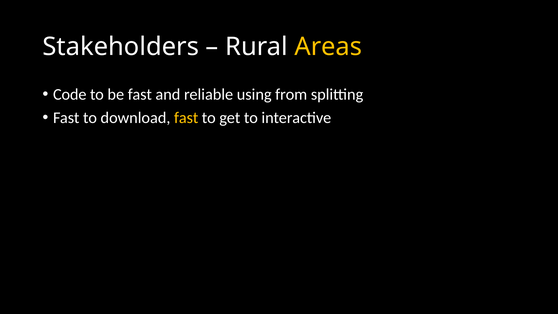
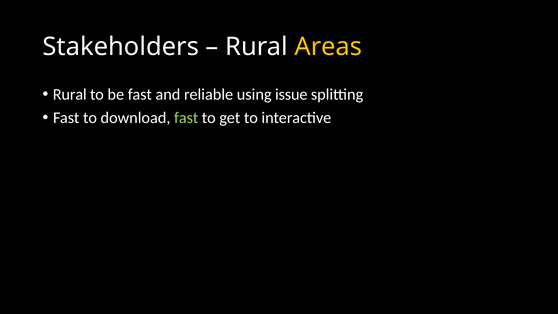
Code: Code -> Rural (70, 94)
from: from -> issue (291, 94)
fast colour: yellow -> light green (186, 118)
